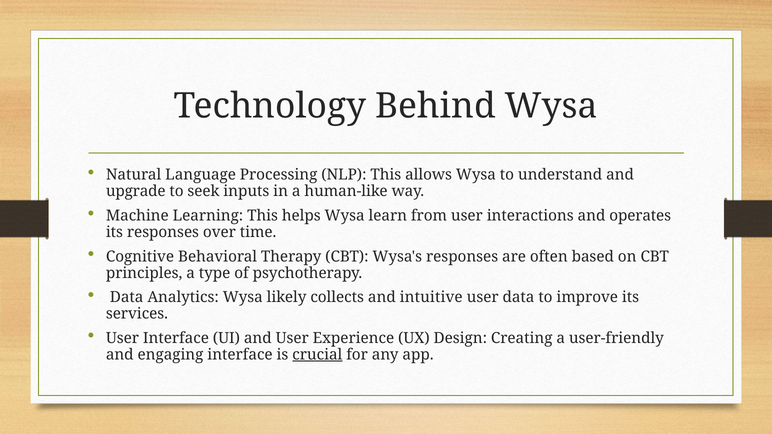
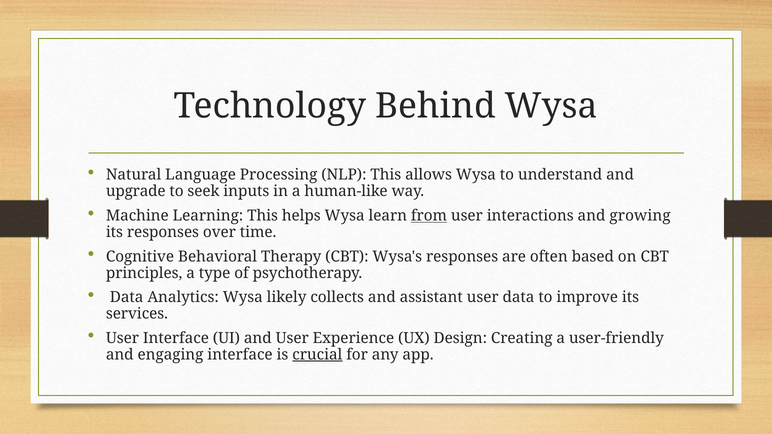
from underline: none -> present (429, 216)
operates: operates -> growing (640, 216)
intuitive: intuitive -> assistant (431, 297)
